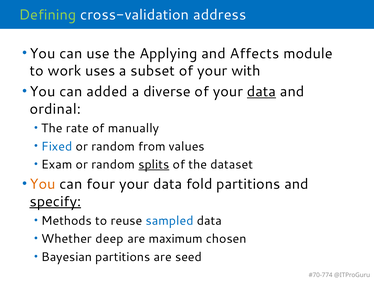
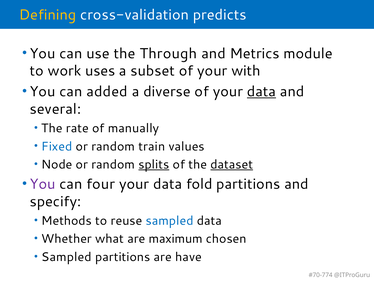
Defining colour: light green -> yellow (48, 15)
address: address -> predicts (220, 15)
Applying: Applying -> Through (168, 53)
Affects: Affects -> Metrics (255, 53)
ordinal: ordinal -> several (55, 109)
from: from -> train (152, 146)
Exam: Exam -> Node (57, 164)
dataset underline: none -> present (232, 164)
You colour: orange -> purple (43, 184)
specify underline: present -> none (55, 201)
deep: deep -> what (110, 238)
Bayesian: Bayesian -> Sampled (66, 257)
seed: seed -> have (189, 257)
